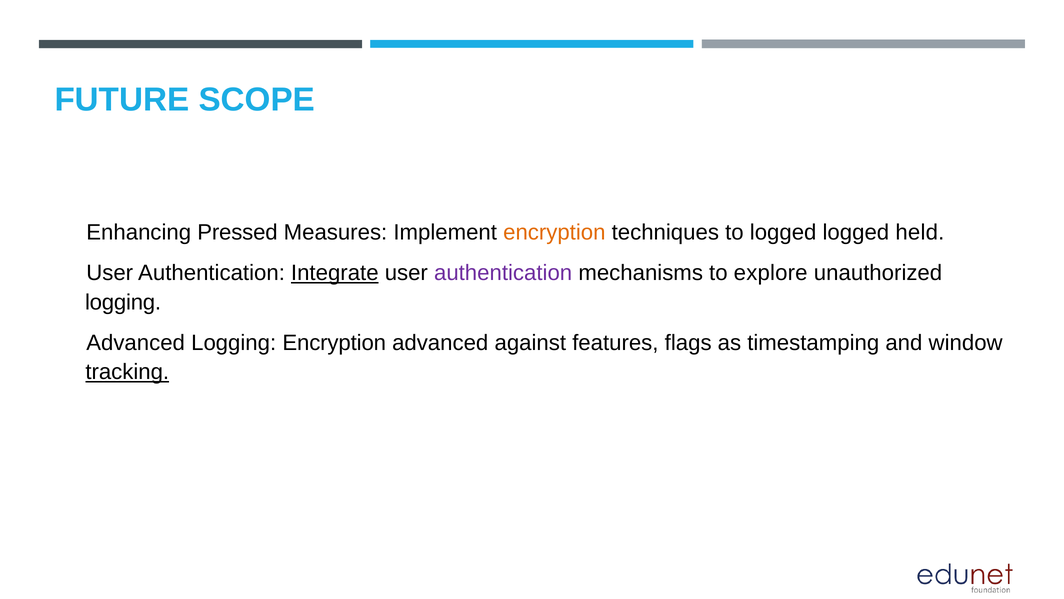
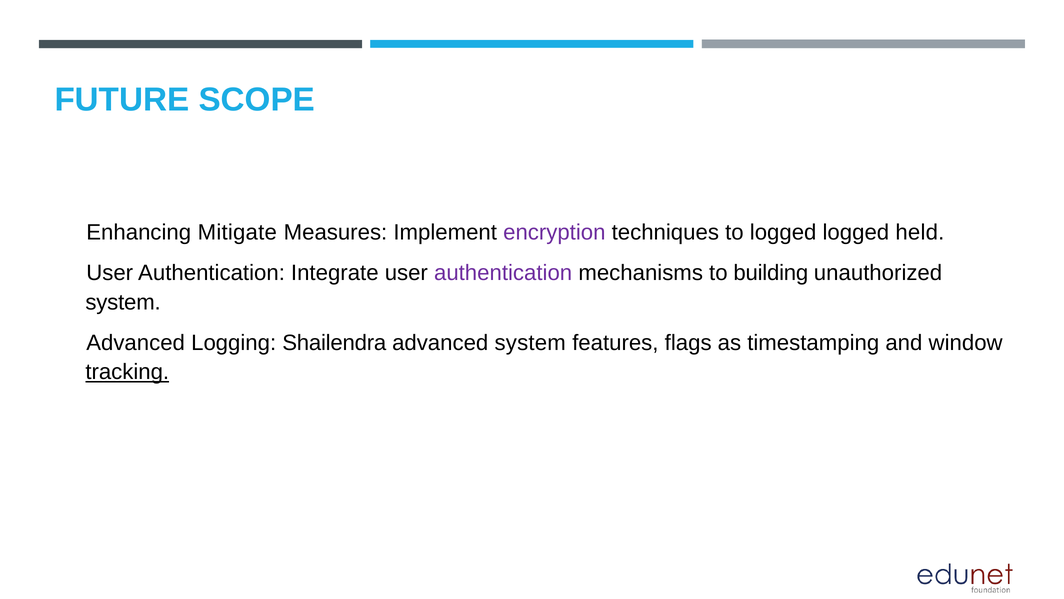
Pressed: Pressed -> Mitigate (237, 232)
encryption colour: orange -> purple (554, 232)
Integrate underline: present -> none (335, 273)
explore: explore -> building (771, 273)
logging: logging -> system (123, 302)
Logging Encryption: Encryption -> Shailendra (334, 342)
advanced against: against -> system (530, 342)
